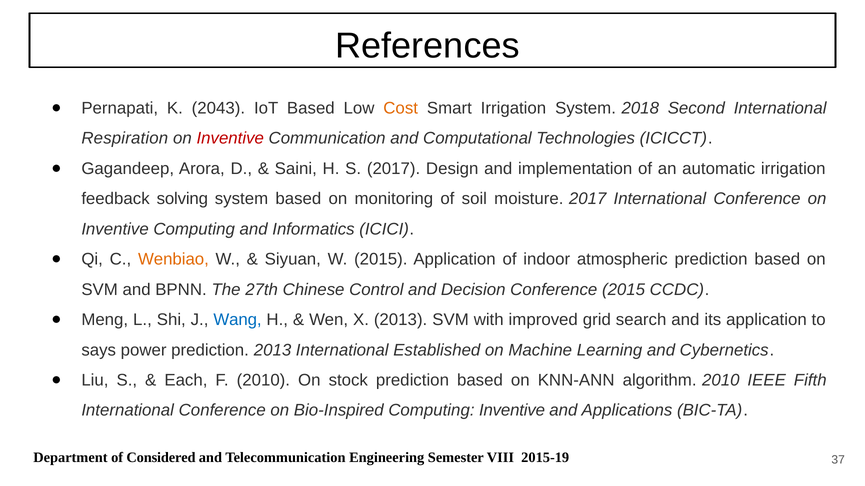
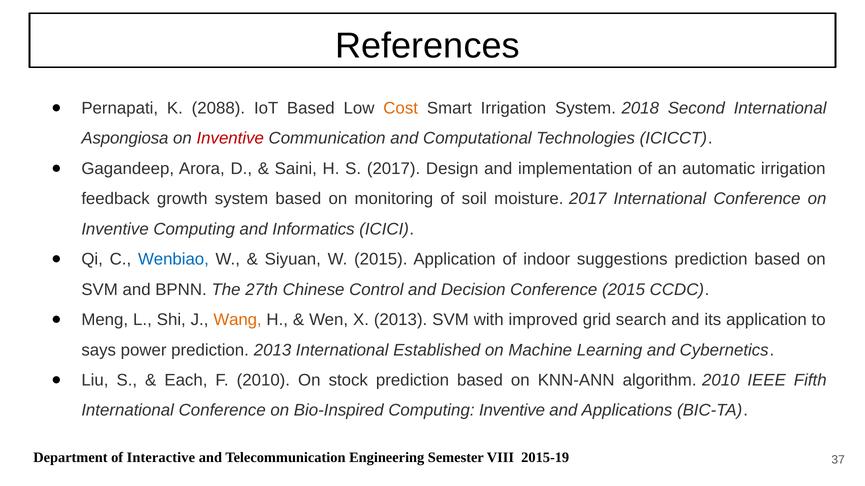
2043: 2043 -> 2088 (218, 108)
Respiration: Respiration -> Aspongiosa (125, 138)
solving: solving -> growth (182, 199)
Wenbiao colour: orange -> blue (173, 260)
atmospheric: atmospheric -> suggestions (622, 260)
Wang colour: blue -> orange (238, 320)
Considered: Considered -> Interactive (161, 458)
